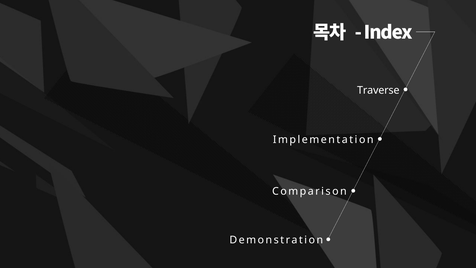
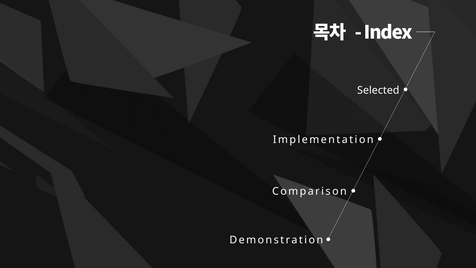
Traverse: Traverse -> Selected (378, 90)
